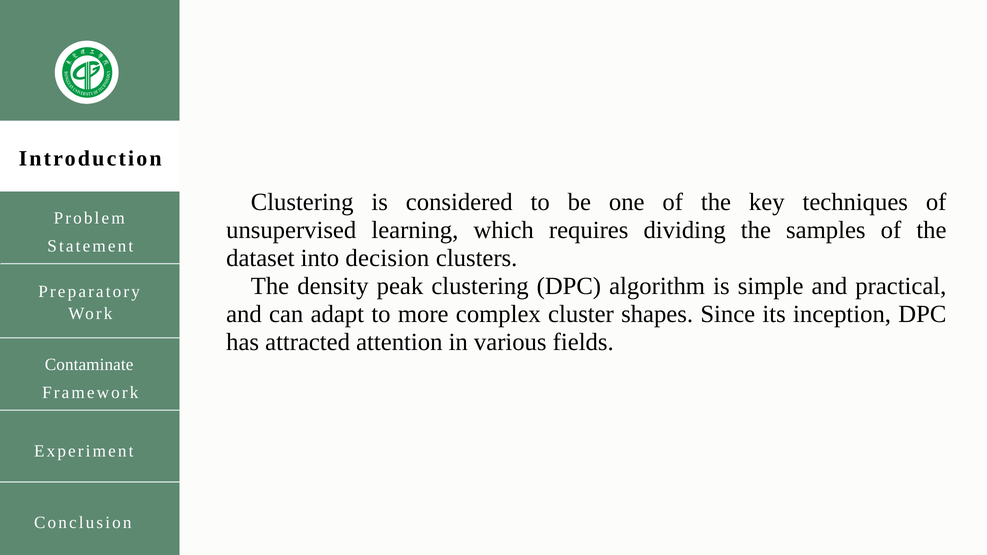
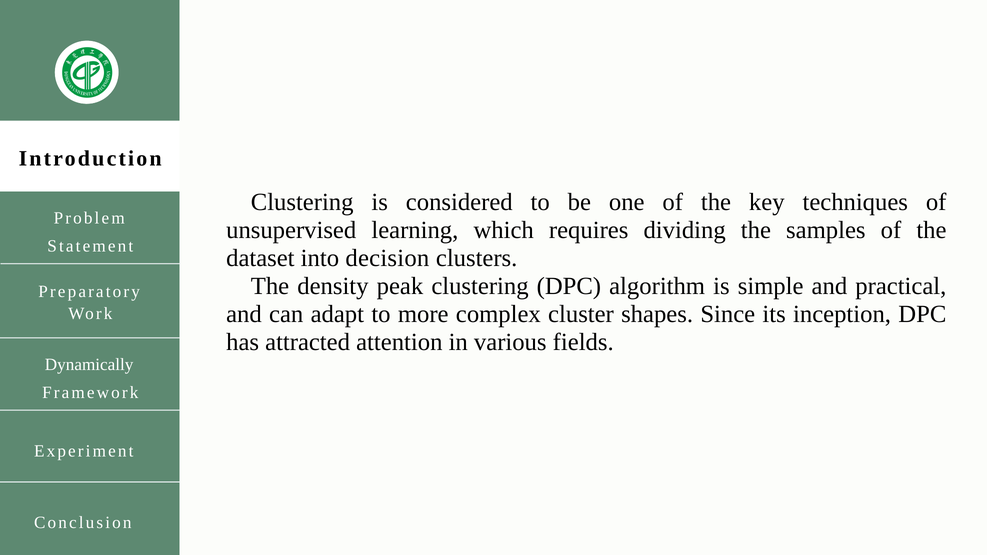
Contaminate: Contaminate -> Dynamically (89, 365)
